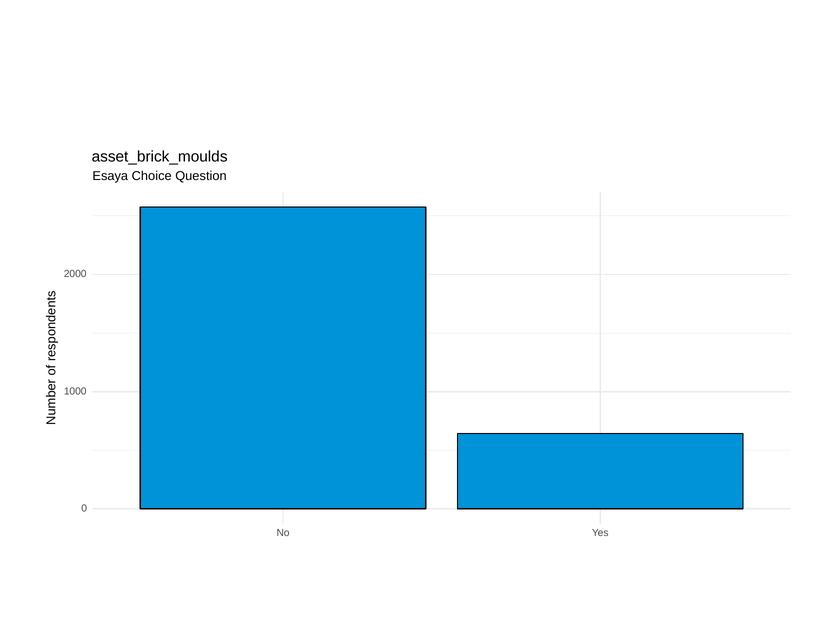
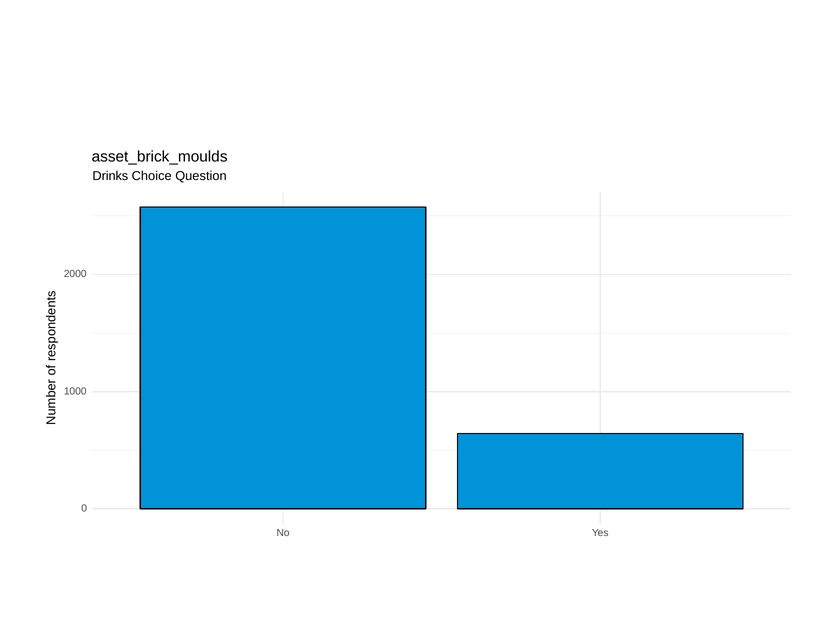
Esaya: Esaya -> Drinks (110, 176)
